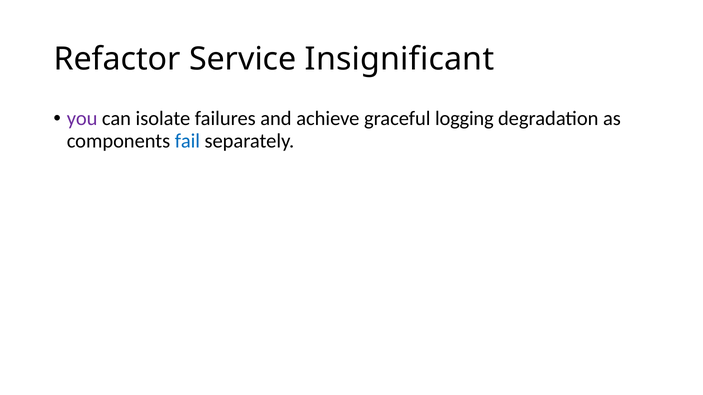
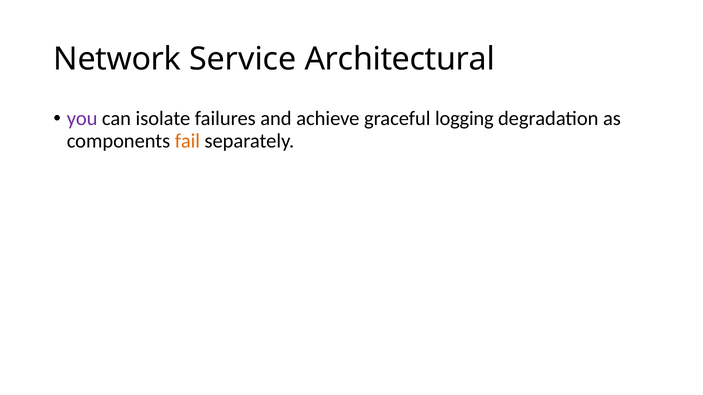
Refactor: Refactor -> Network (117, 59)
Insignificant: Insignificant -> Architectural (400, 59)
fail colour: blue -> orange (187, 141)
